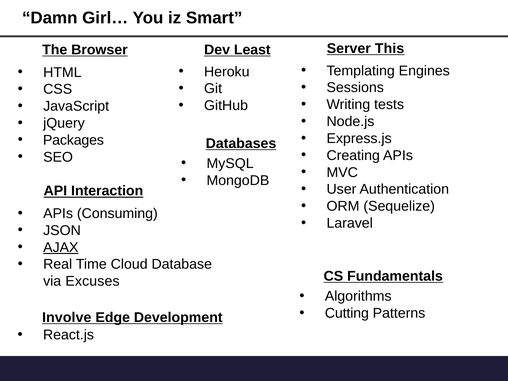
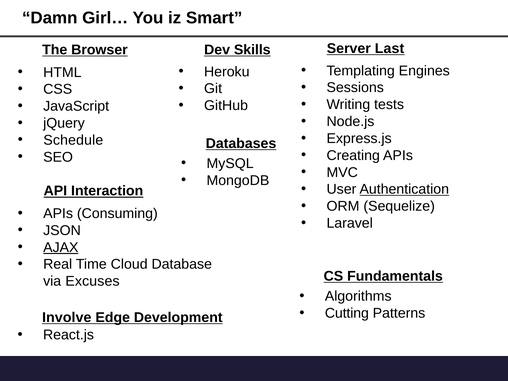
Least: Least -> Skills (252, 50)
This: This -> Last (390, 48)
Packages: Packages -> Schedule (73, 140)
Authentication underline: none -> present (404, 189)
